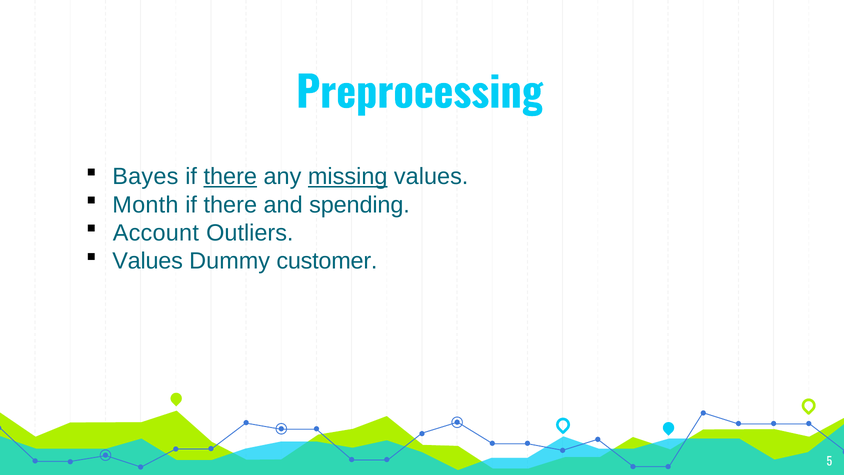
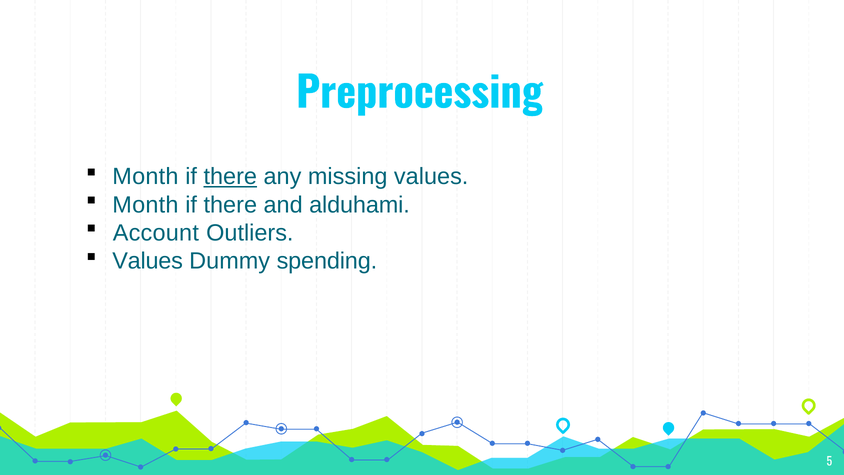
Bayes: Bayes -> Month (145, 177)
missing underline: present -> none (348, 177)
spending: spending -> alduhami (359, 205)
customer: customer -> spending (327, 261)
